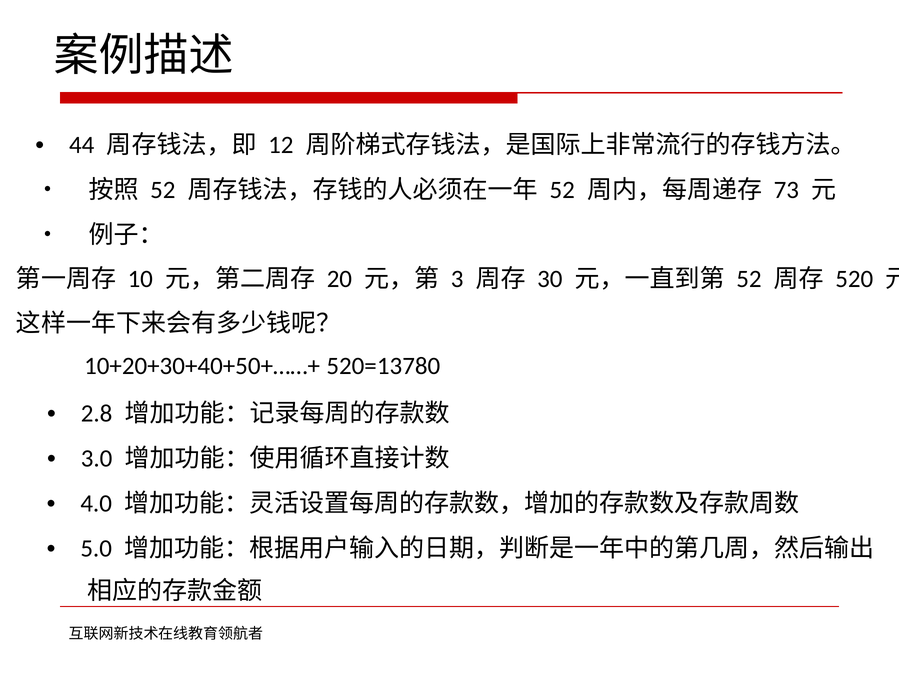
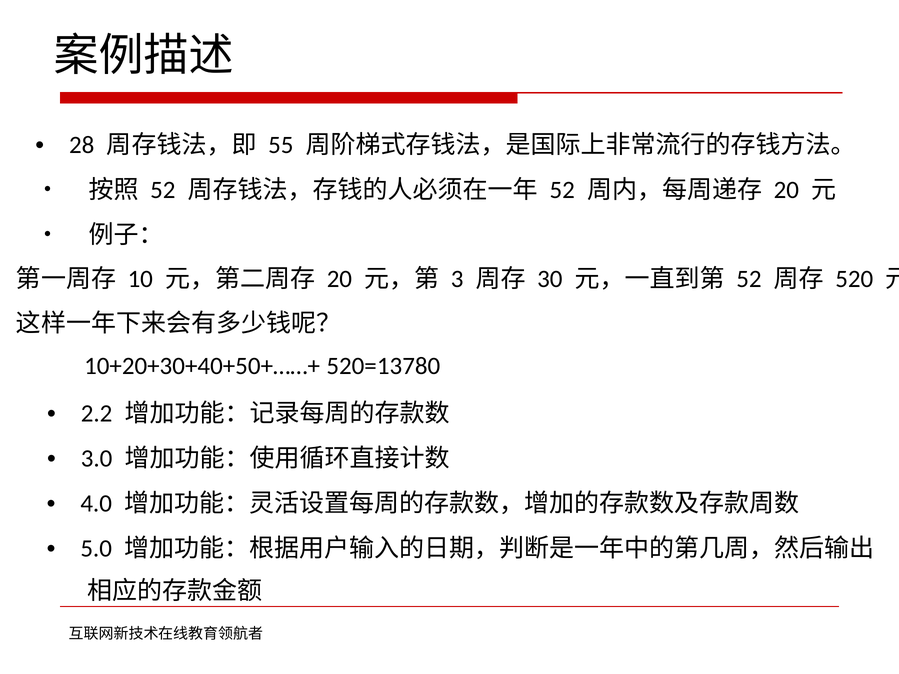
44: 44 -> 28 (82, 145)
12: 12 -> 55 (281, 145)
73: 73 -> 20 (786, 190)
2.8: 2.8 -> 2.2 (97, 414)
